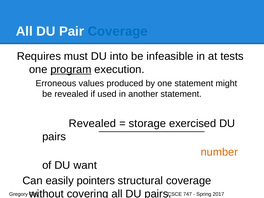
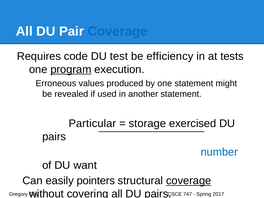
must: must -> code (76, 56)
into: into -> test (119, 56)
infeasible: infeasible -> efficiency (170, 56)
Revealed: Revealed -> Particular (92, 124)
number colour: orange -> blue (219, 152)
coverage underline: none -> present (189, 181)
